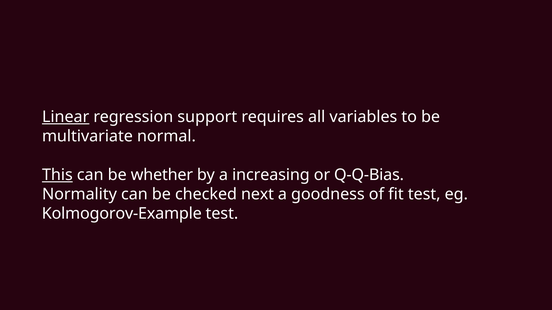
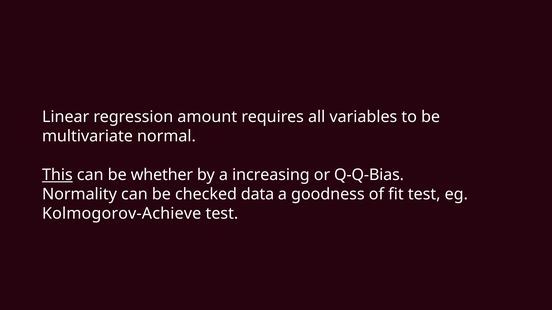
Linear underline: present -> none (66, 117)
support: support -> amount (207, 117)
next: next -> data (257, 195)
Kolmogorov-Example: Kolmogorov-Example -> Kolmogorov-Achieve (122, 214)
